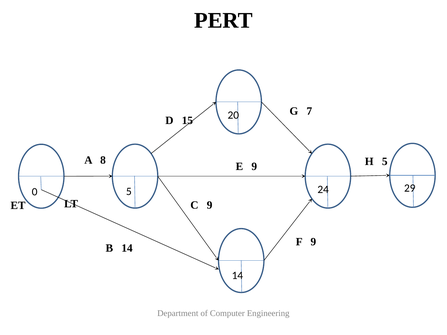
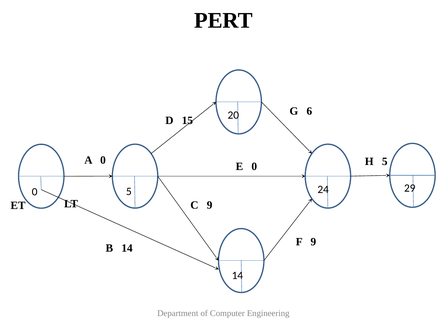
7: 7 -> 6 (309, 111)
A 8: 8 -> 0 (103, 160)
E 9: 9 -> 0 (254, 167)
